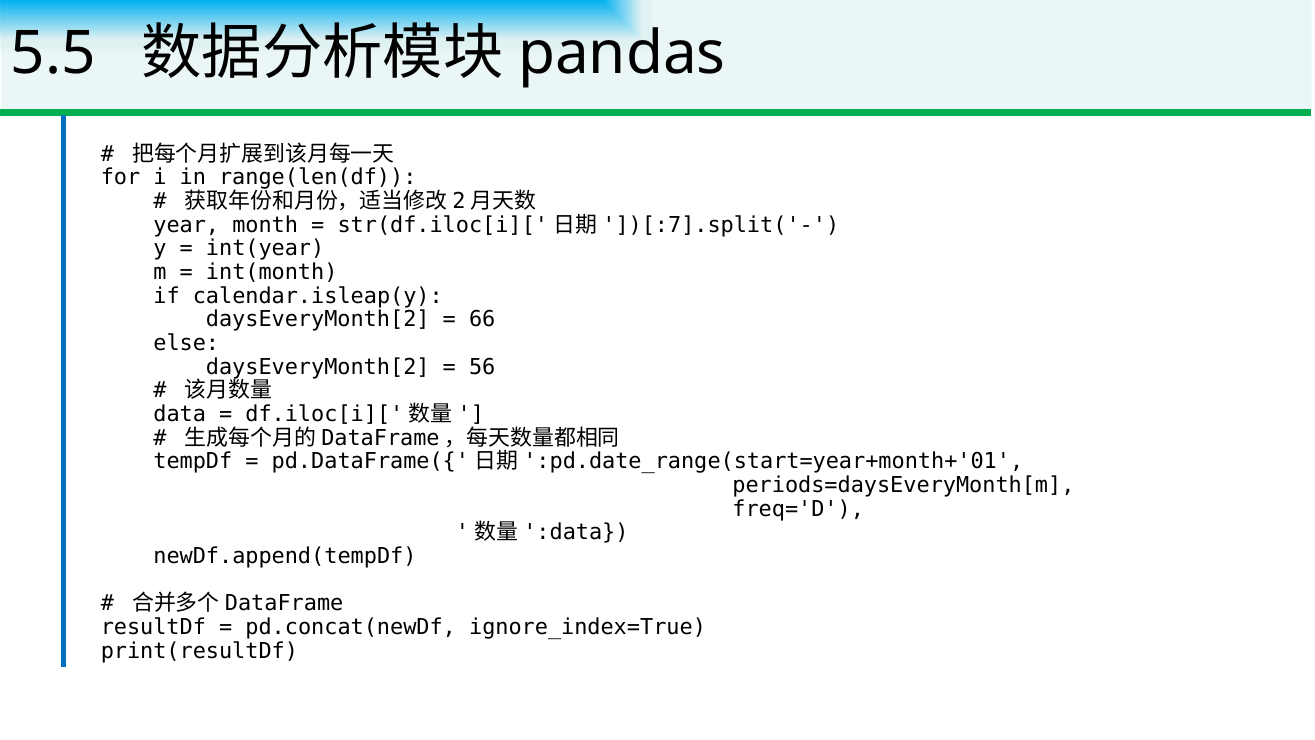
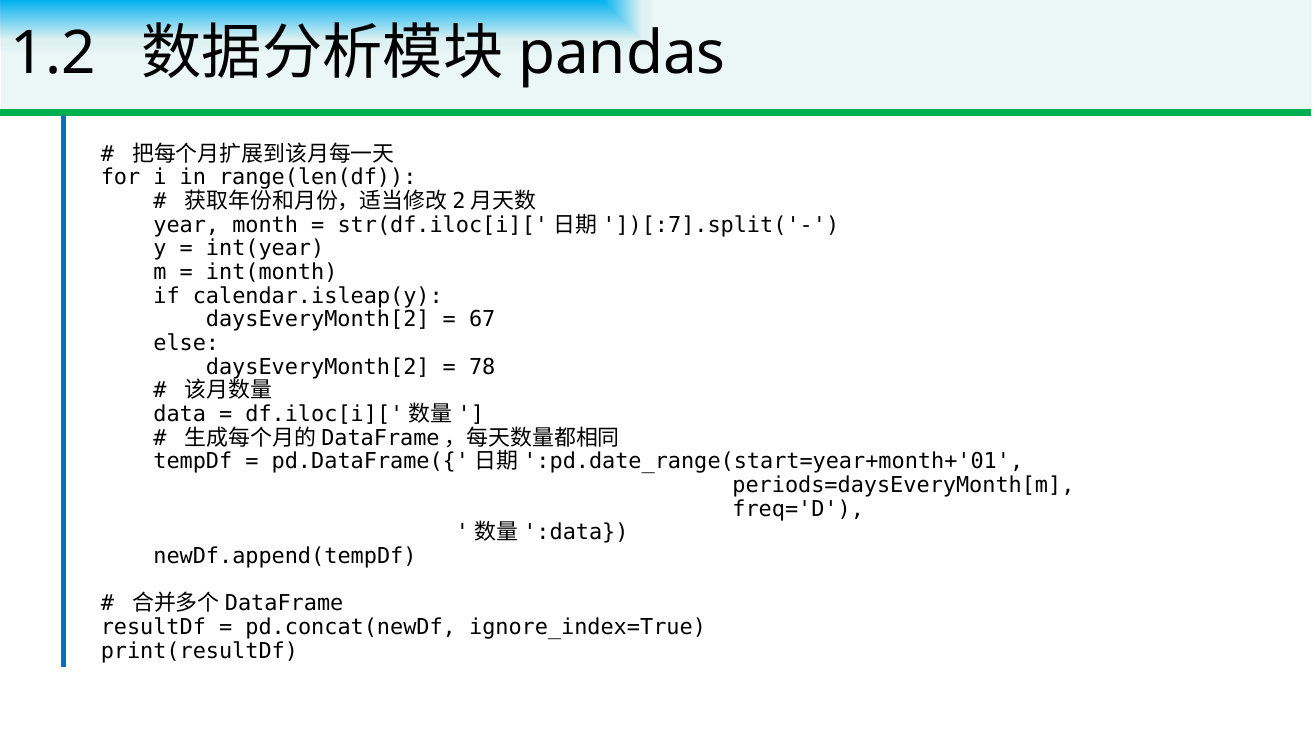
5.5: 5.5 -> 1.2 (53, 54)
66: 66 -> 67 (482, 319)
56: 56 -> 78 (482, 367)
